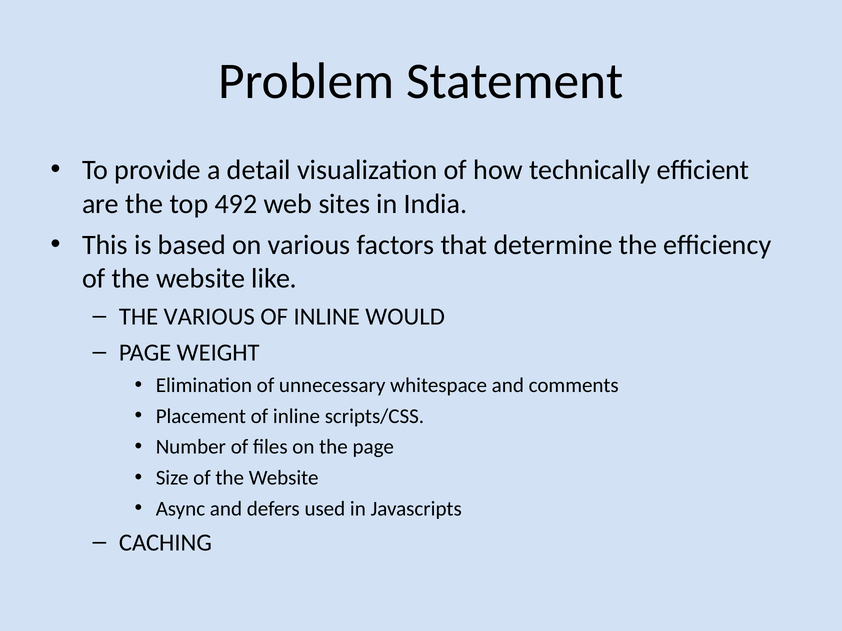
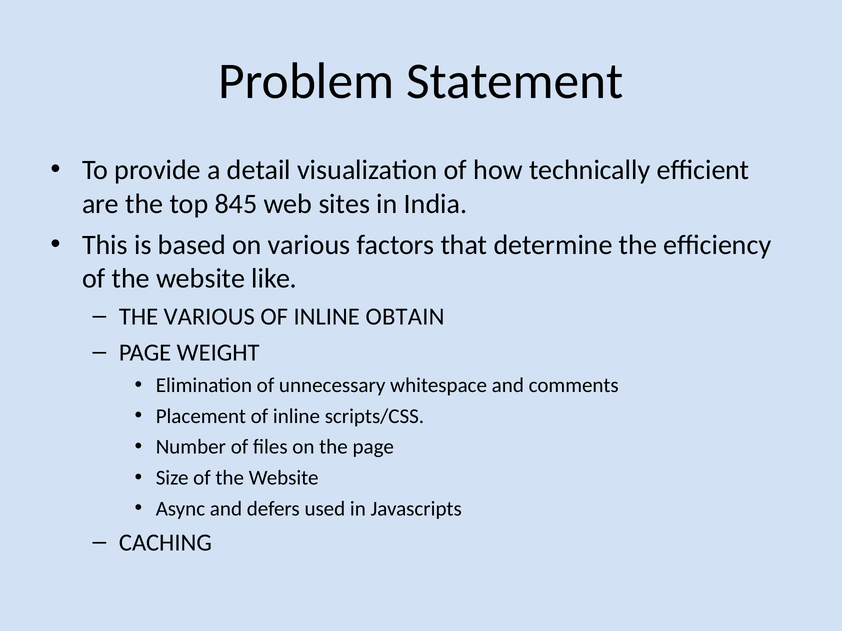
492: 492 -> 845 (236, 204)
WOULD: WOULD -> OBTAIN (405, 317)
